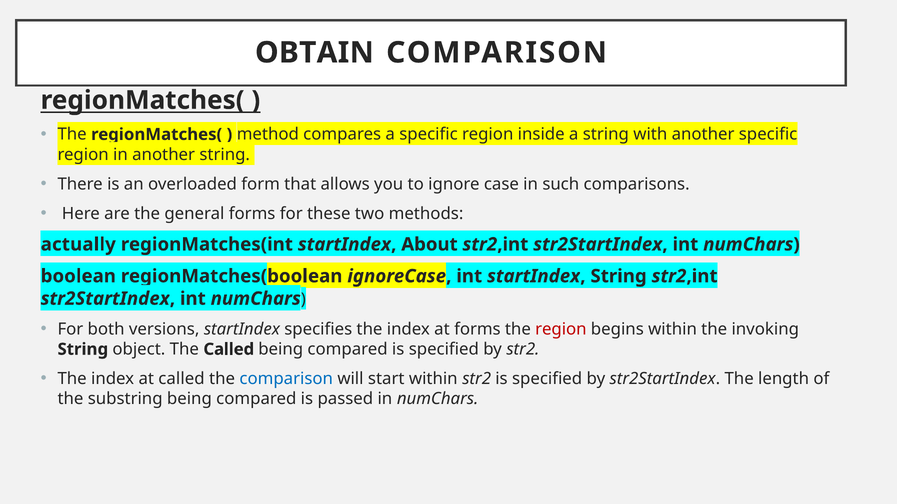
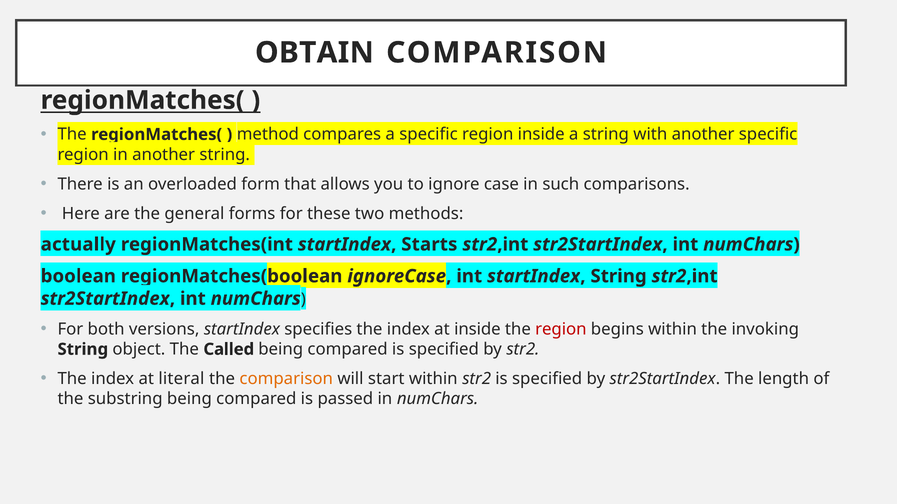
About: About -> Starts (429, 245)
at forms: forms -> inside (477, 329)
at called: called -> literal (181, 379)
comparison colour: blue -> orange (286, 379)
